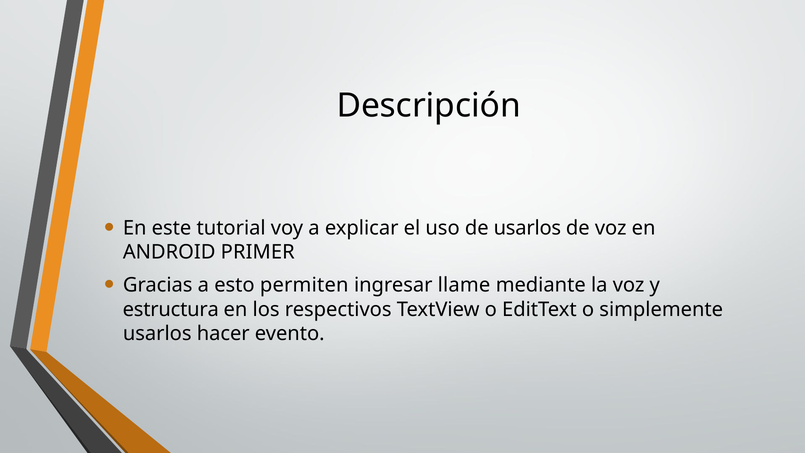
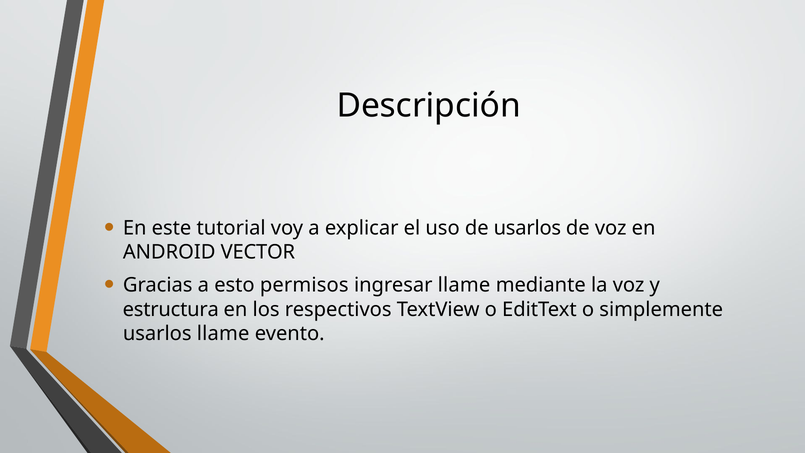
PRIMER: PRIMER -> VECTOR (258, 252)
permiten: permiten -> permisos (304, 285)
usarlos hacer: hacer -> llame (223, 333)
